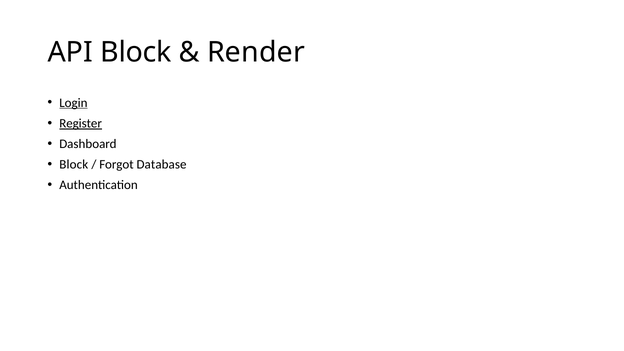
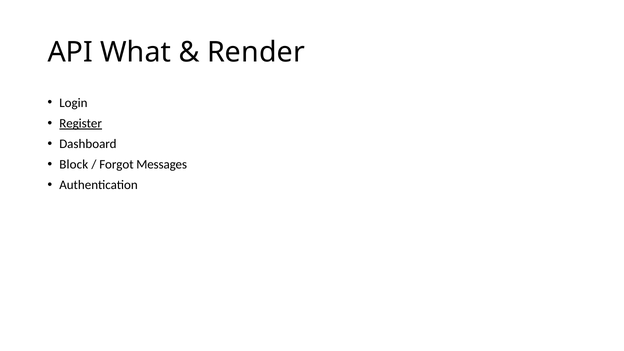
API Block: Block -> What (136, 52)
Login underline: present -> none (73, 103)
Database: Database -> Messages (162, 164)
